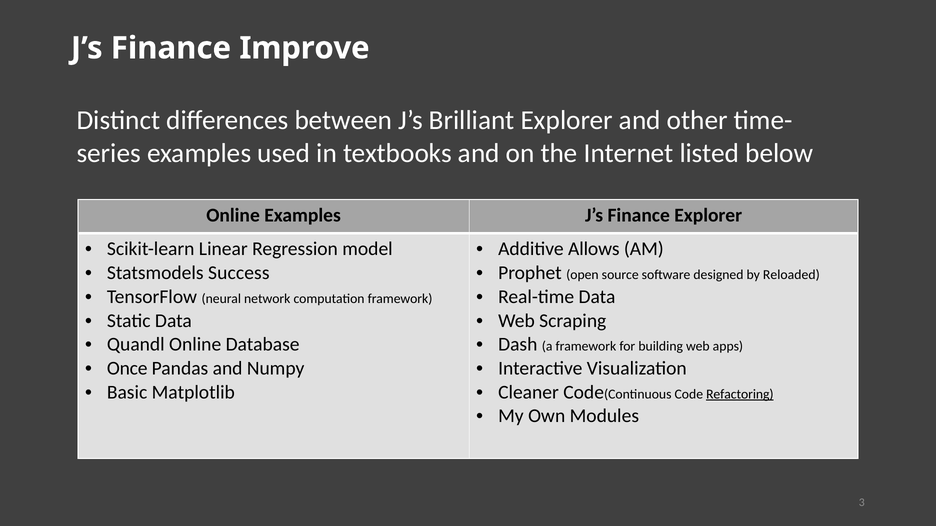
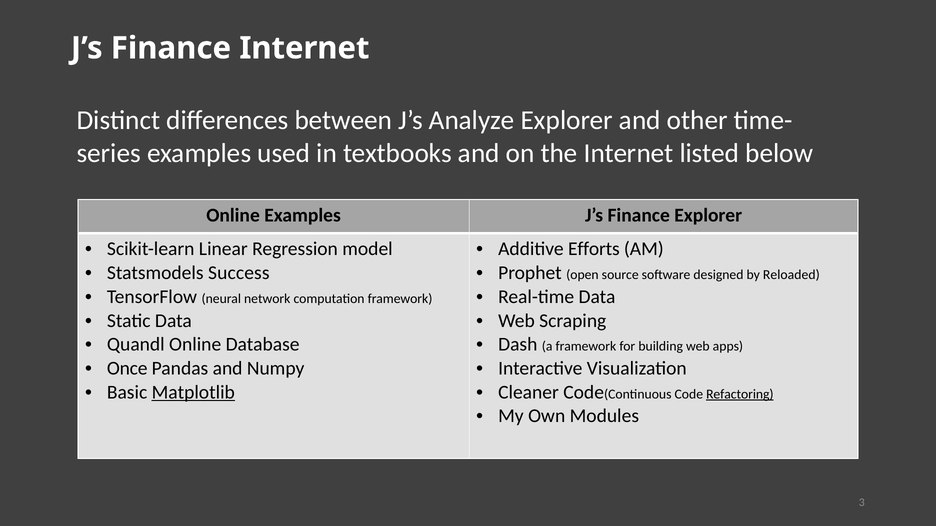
Finance Improve: Improve -> Internet (304, 48)
Brilliant: Brilliant -> Analyze (472, 120)
Allows: Allows -> Efforts (594, 249)
Matplotlib underline: none -> present (193, 393)
